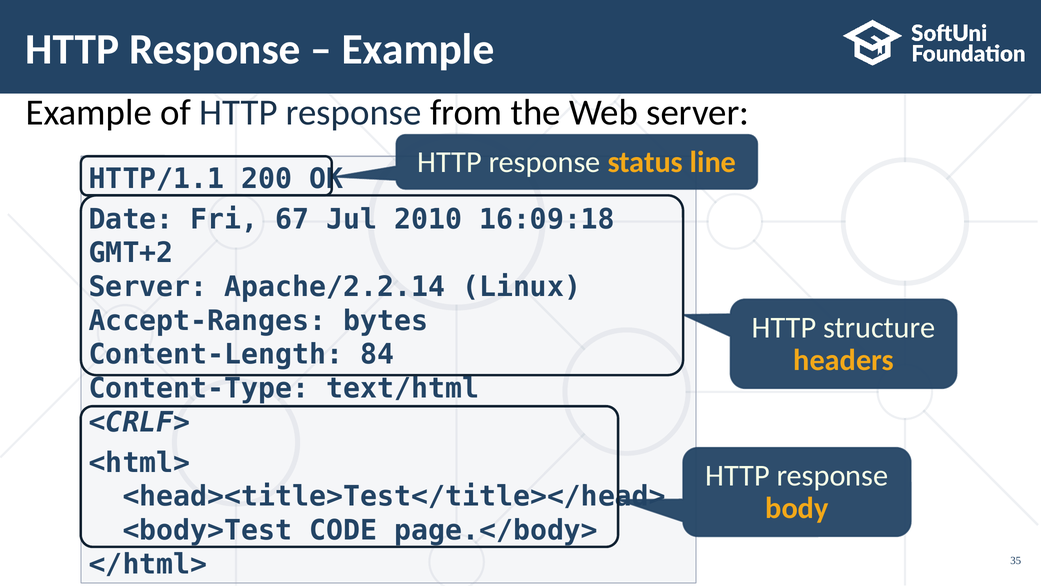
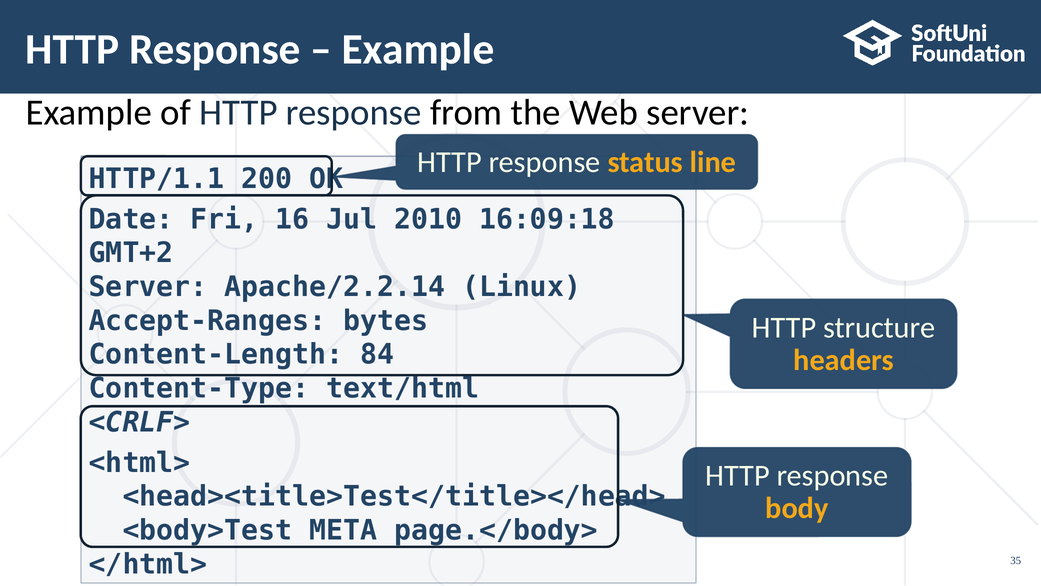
67: 67 -> 16 (292, 219)
CODE: CODE -> META (343, 530)
